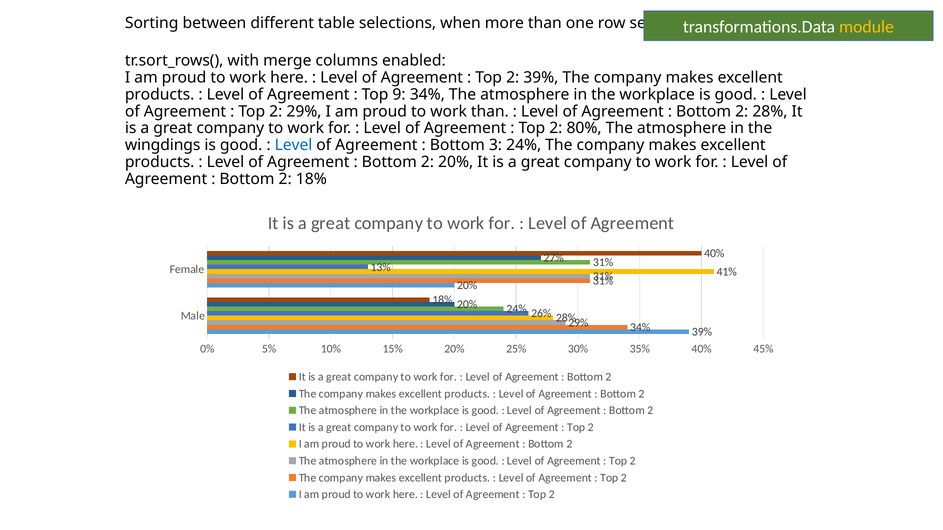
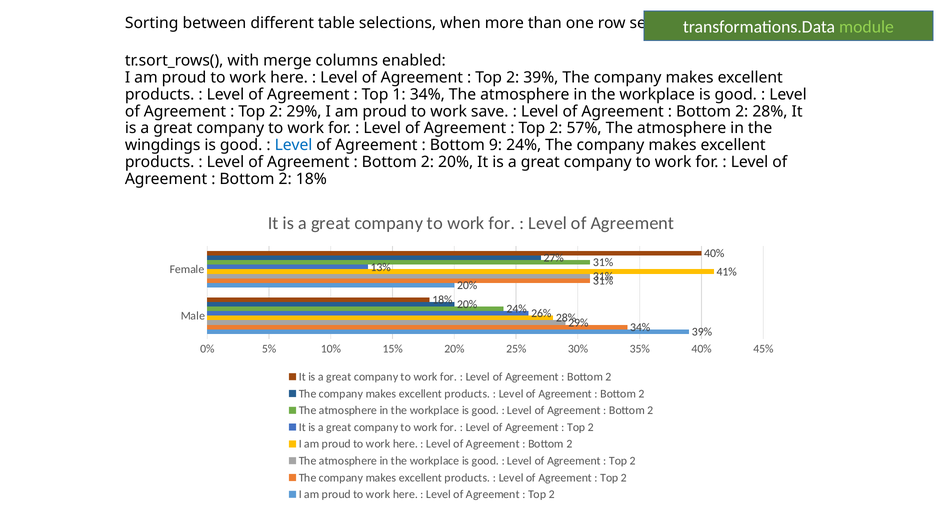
module colour: yellow -> light green (866, 27)
9: 9 -> 1 (399, 94)
work than: than -> save (490, 111)
80%: 80% -> 57% (584, 128)
3: 3 -> 9 (495, 145)
